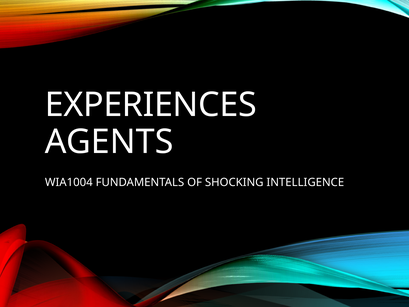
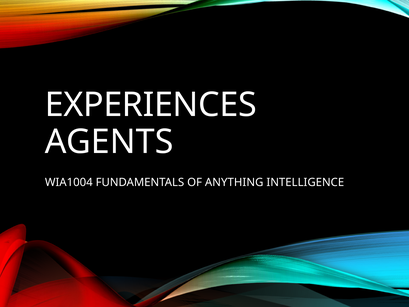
SHOCKING: SHOCKING -> ANYTHING (234, 182)
